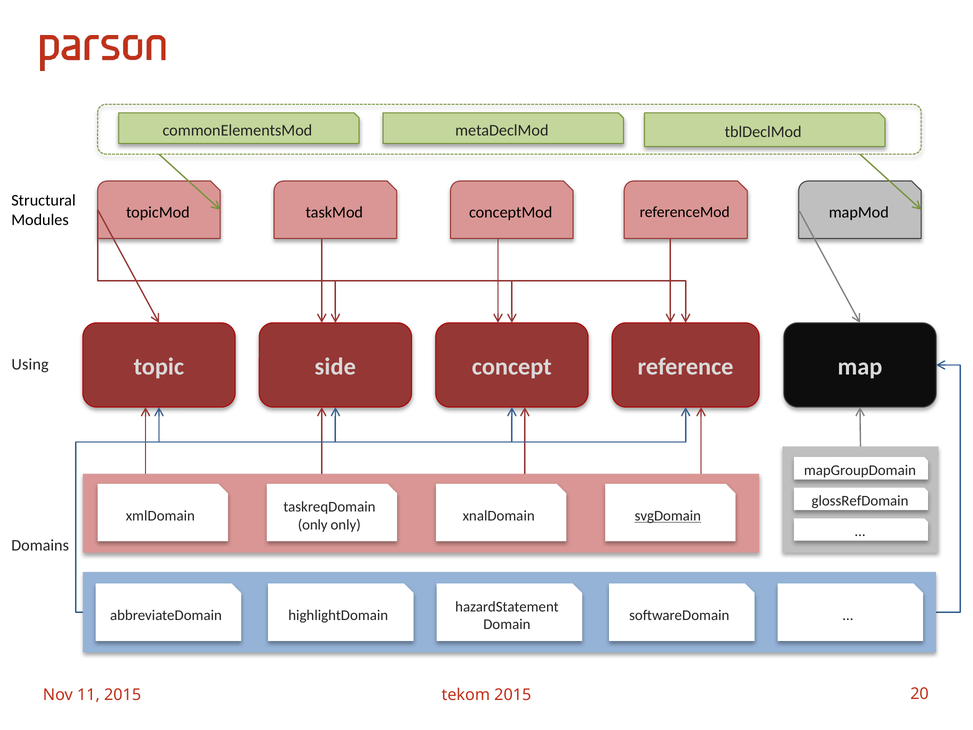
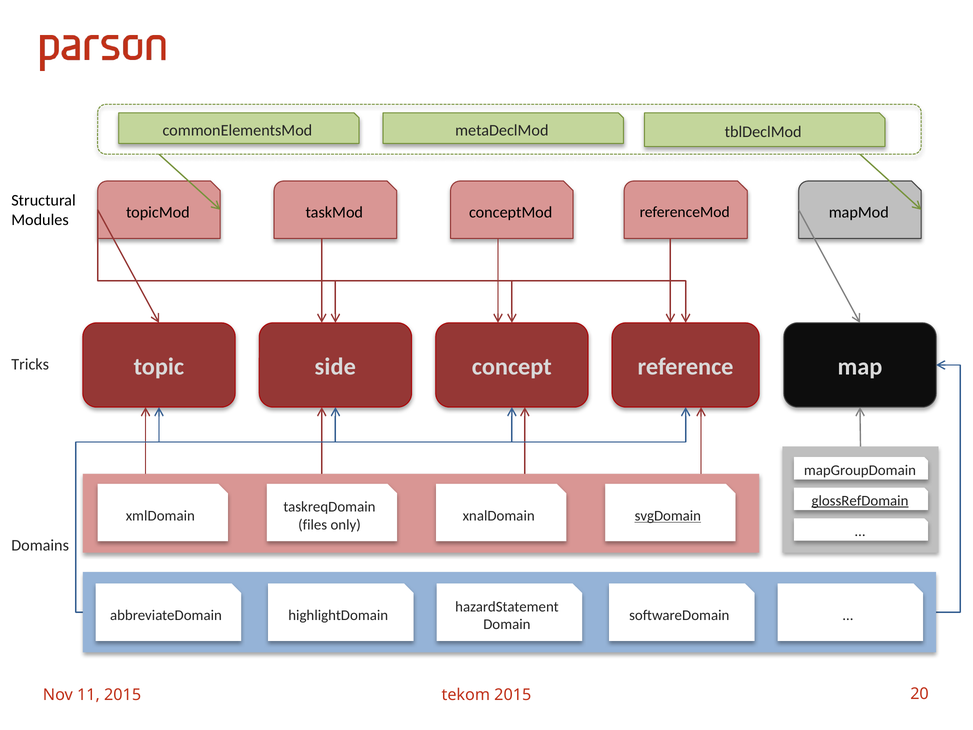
Using: Using -> Tricks (30, 364)
glossRefDomain underline: none -> present (860, 501)
only: only -> files (313, 525)
